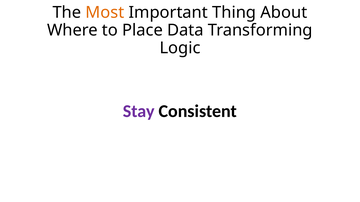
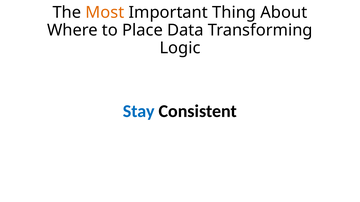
Stay colour: purple -> blue (139, 111)
